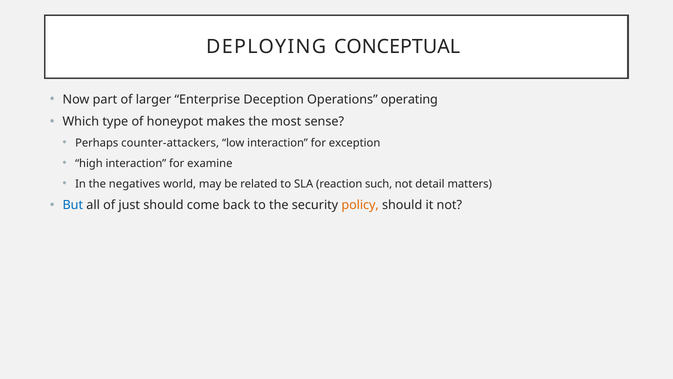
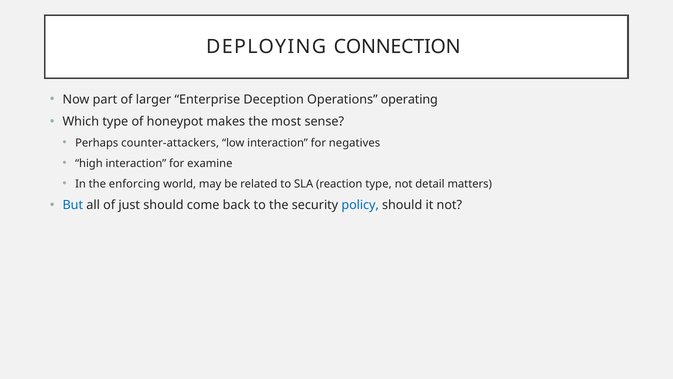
CONCEPTUAL: CONCEPTUAL -> CONNECTION (397, 47)
exception: exception -> negatives (355, 143)
negatives: negatives -> enforcing (135, 184)
reaction such: such -> type (378, 184)
policy colour: orange -> blue (360, 205)
